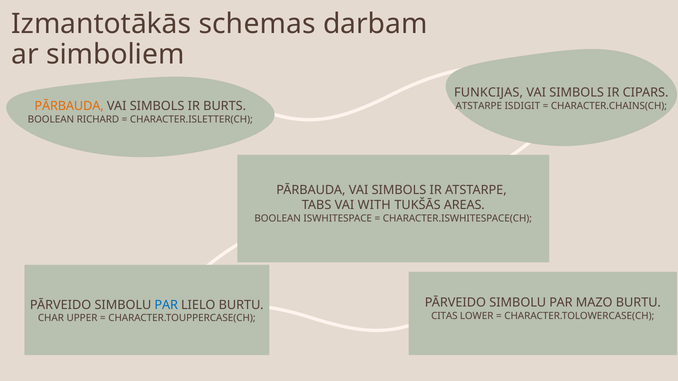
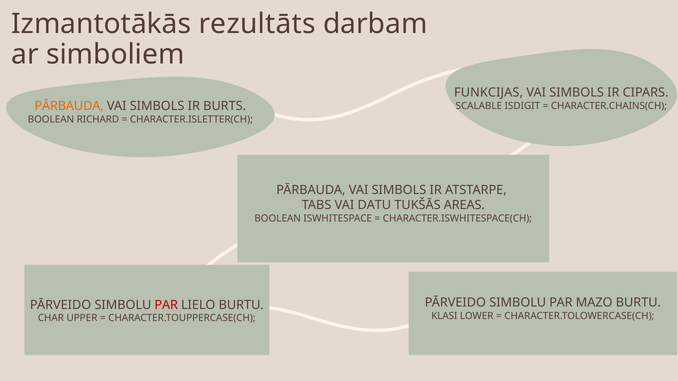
schemas: schemas -> rezultāts (257, 24)
ATSTARPE: ATSTARPE -> SCALABLE (479, 106)
WITH: WITH -> DATU (374, 205)
PAR colour: blue -> red (166, 305)
CITAS: CITAS -> KLASI (444, 316)
